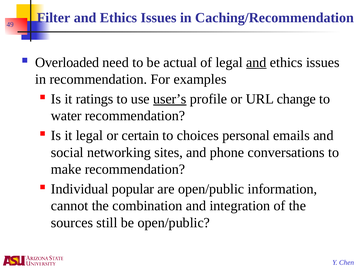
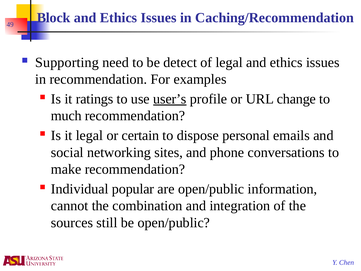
Filter: Filter -> Block (54, 18)
Overloaded: Overloaded -> Supporting (67, 62)
actual: actual -> detect (180, 62)
and underline: present -> none (256, 62)
water: water -> much (66, 116)
choices: choices -> dispose (198, 135)
